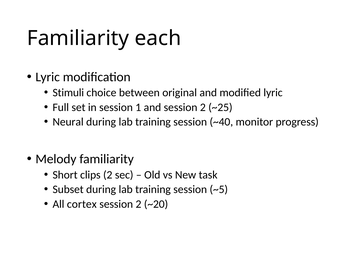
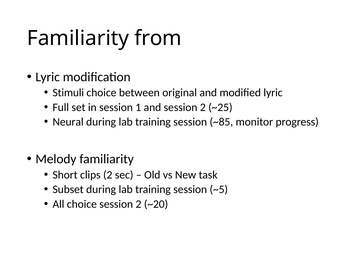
each: each -> from (158, 38)
~40: ~40 -> ~85 (221, 122)
All cortex: cortex -> choice (82, 204)
